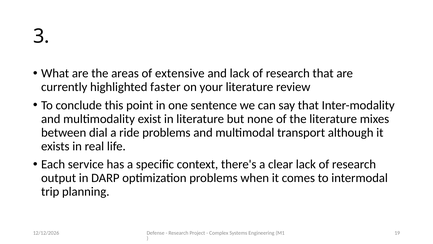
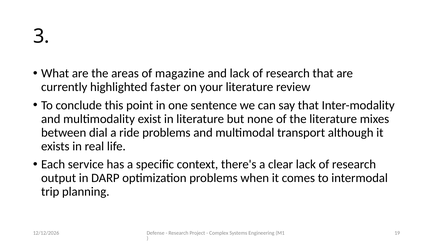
extensive: extensive -> magazine (180, 73)
